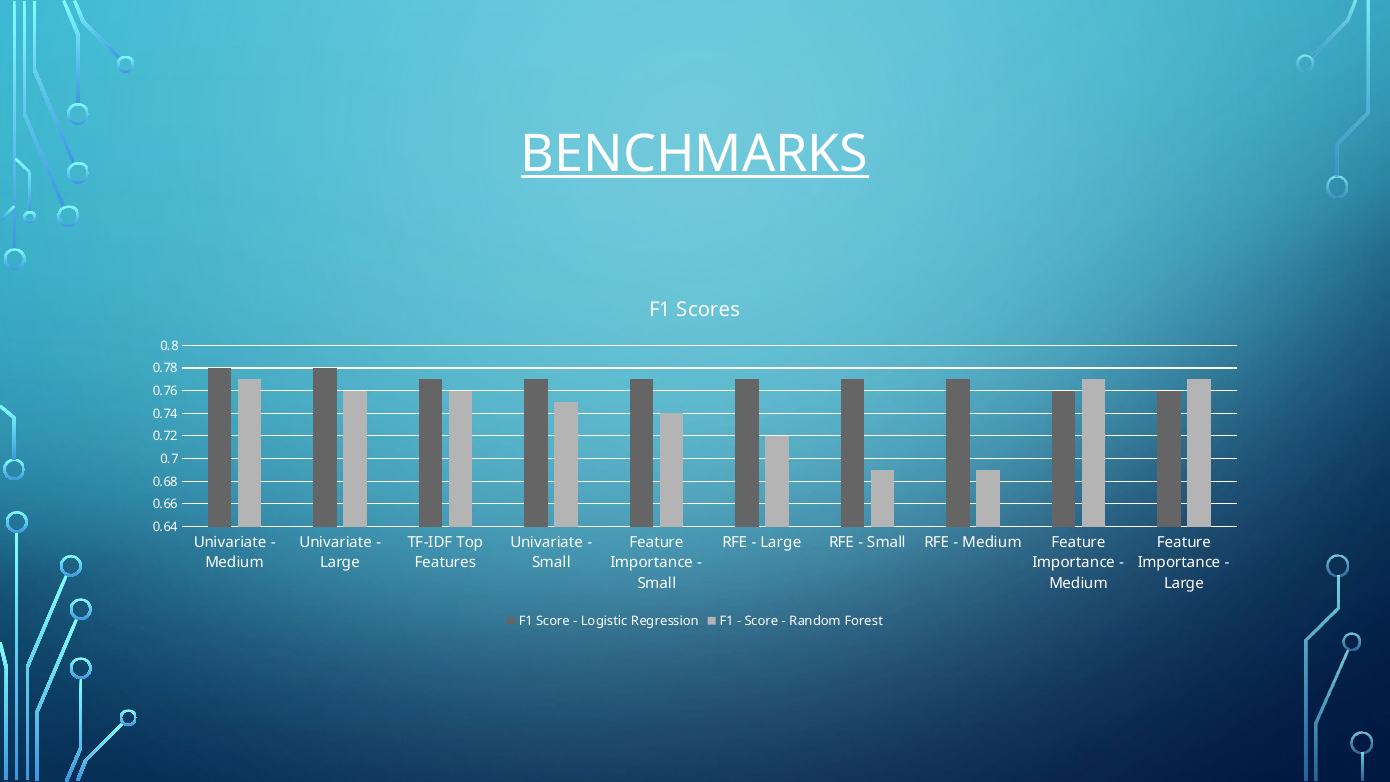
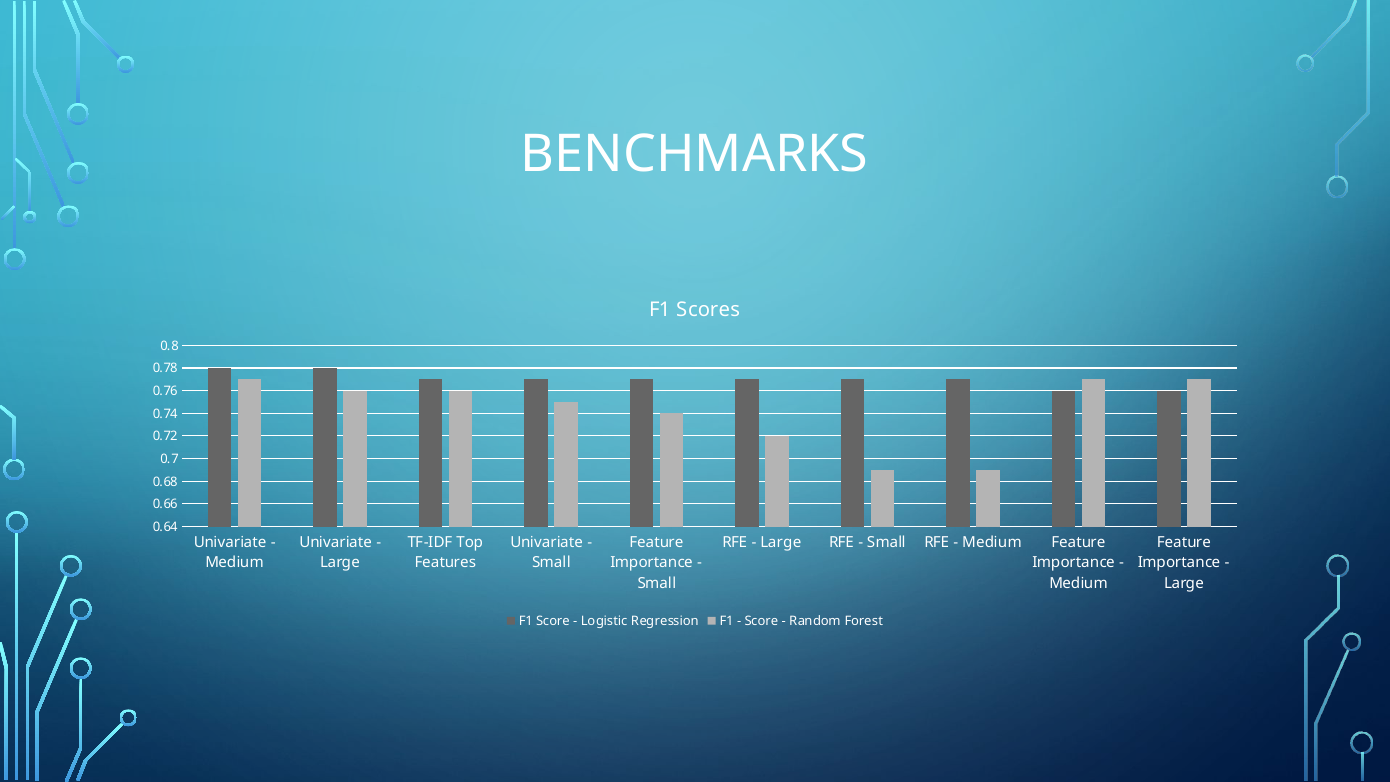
BENCHMARKS underline: present -> none (695, 154)
